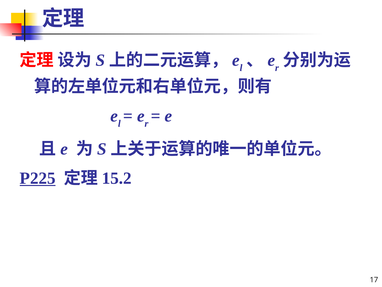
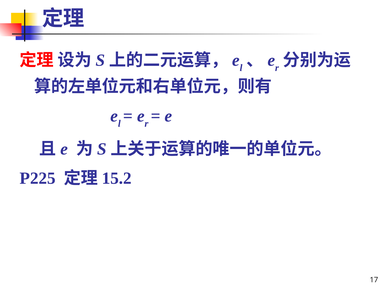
P225 underline: present -> none (38, 178)
